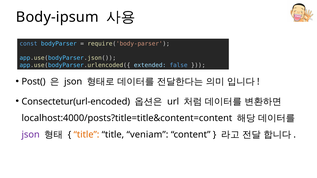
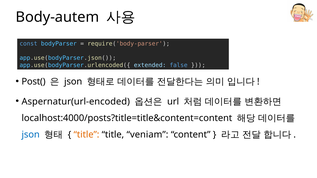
Body-ipsum: Body-ipsum -> Body-autem (57, 17)
Consectetur(url-encoded: Consectetur(url-encoded -> Aspernatur(url-encoded (76, 102)
json colour: purple -> blue (31, 135)
